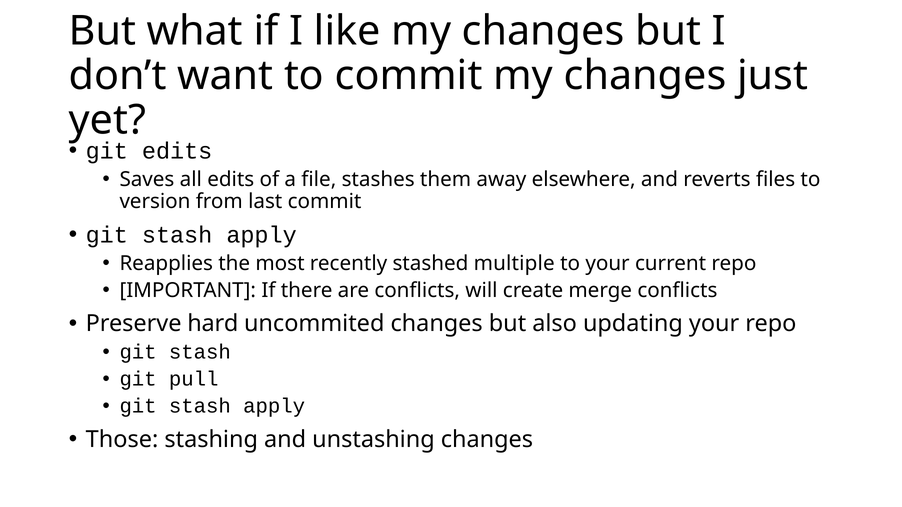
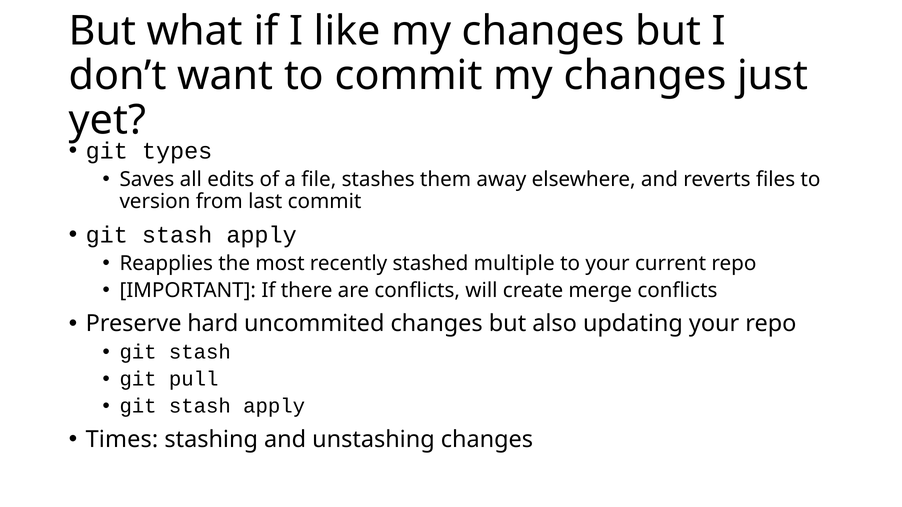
git edits: edits -> types (177, 151)
Those: Those -> Times (122, 440)
